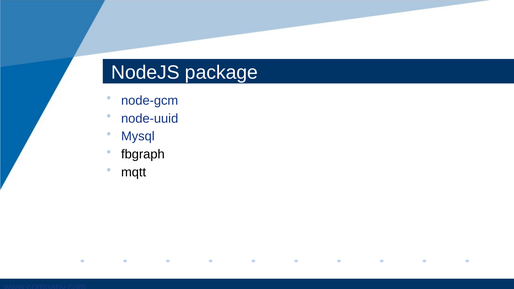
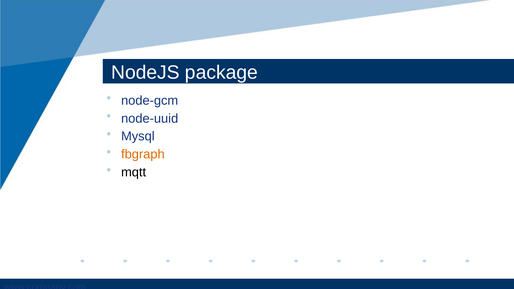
fbgraph colour: black -> orange (143, 154)
